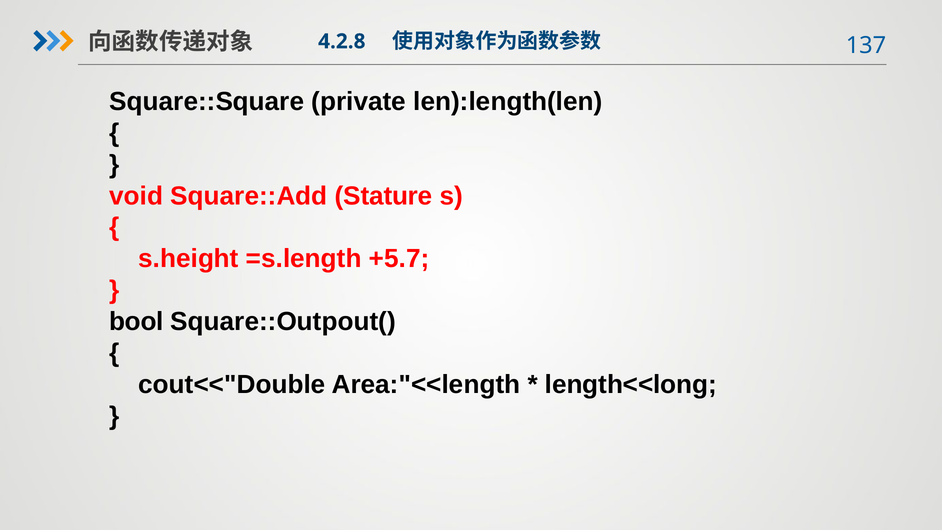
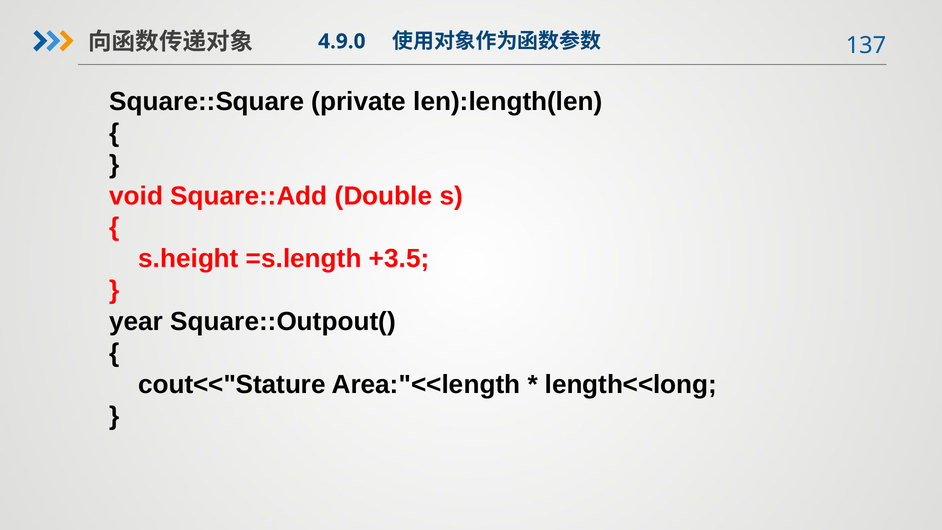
4.2.8: 4.2.8 -> 4.9.0 (342, 41)
Stature: Stature -> Double (384, 196)
+5.7: +5.7 -> +3.5 (399, 259)
bool: bool -> year (136, 322)
cout<<"Double: cout<<"Double -> cout<<"Stature (232, 384)
